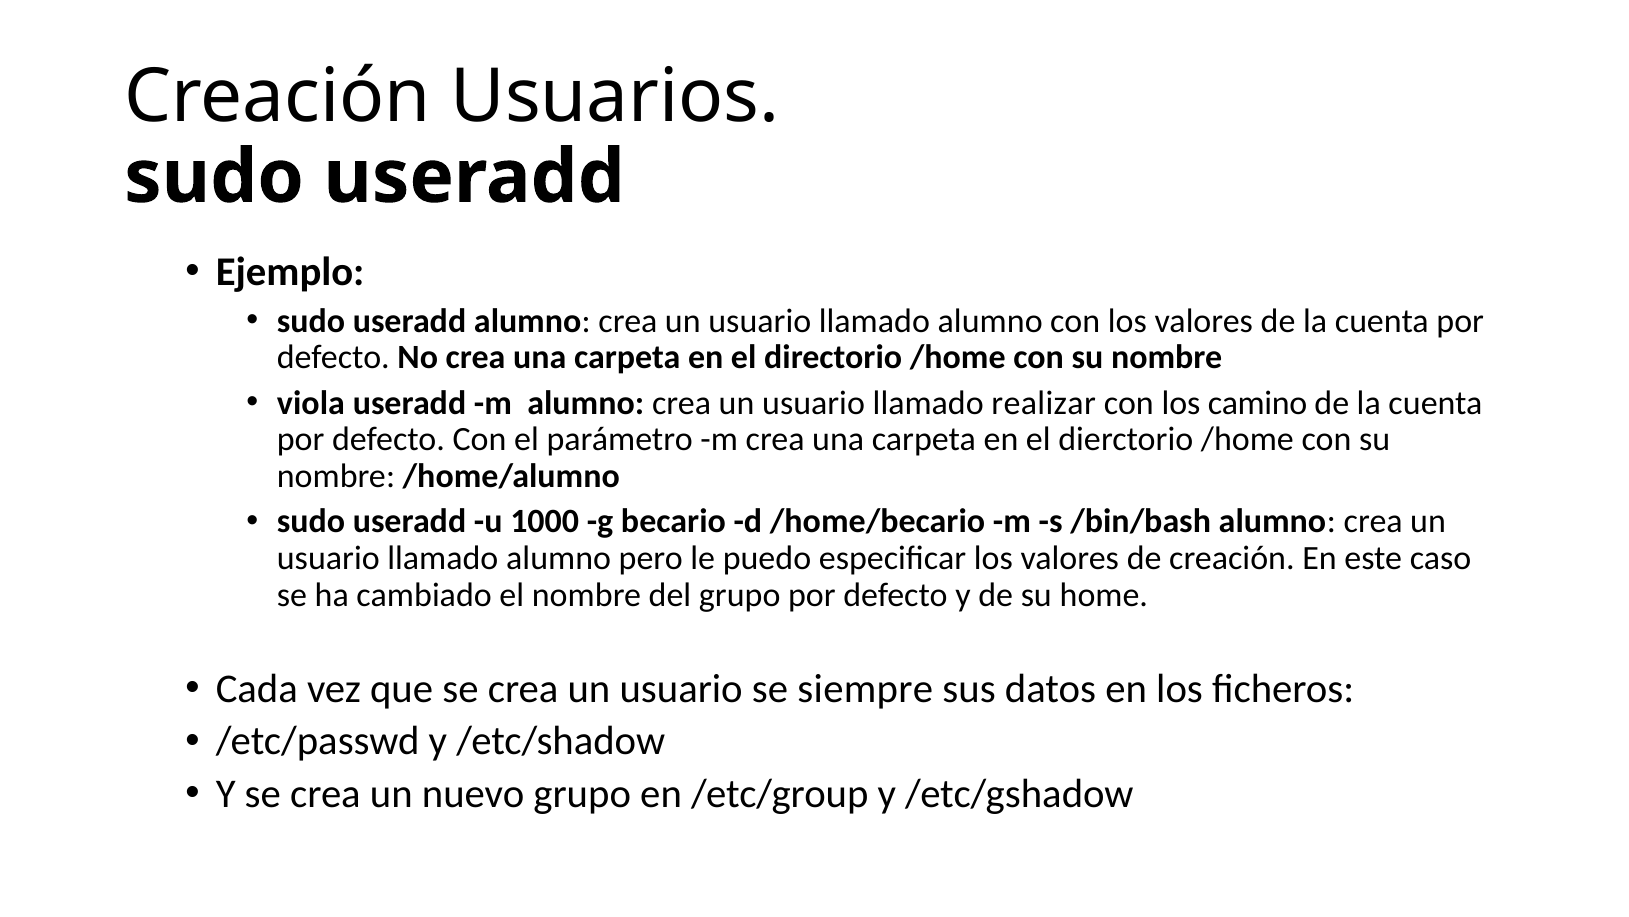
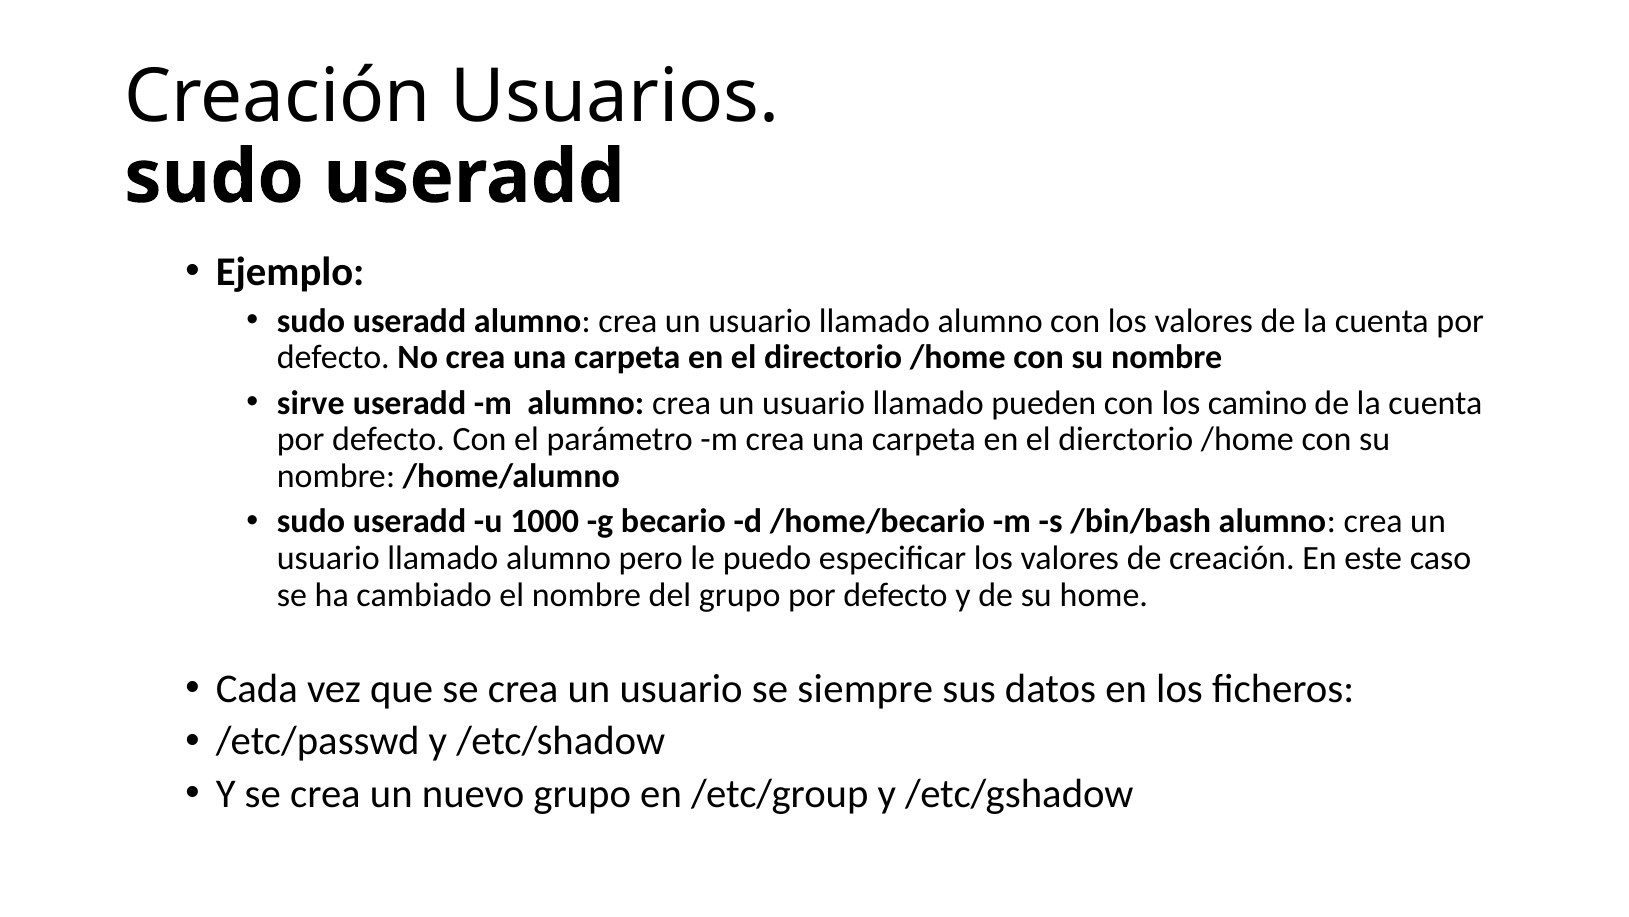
viola: viola -> sirve (311, 403)
realizar: realizar -> pueden (1044, 403)
